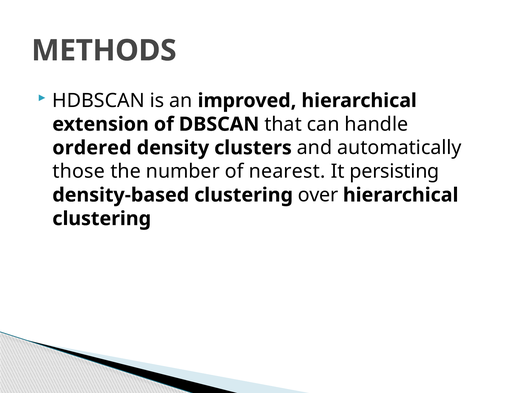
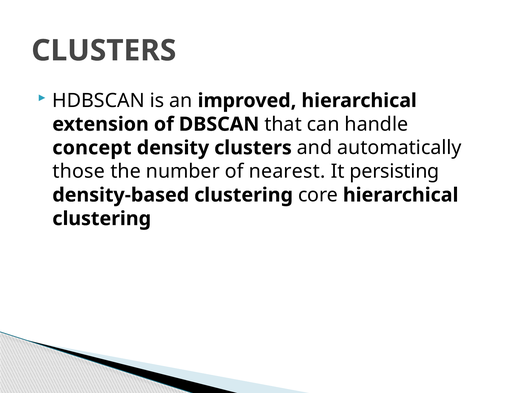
METHODS: METHODS -> CLUSTERS (104, 51)
ordered: ordered -> concept (92, 148)
over: over -> core (318, 195)
